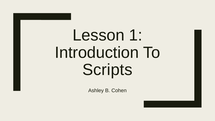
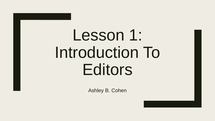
Scripts: Scripts -> Editors (107, 70)
